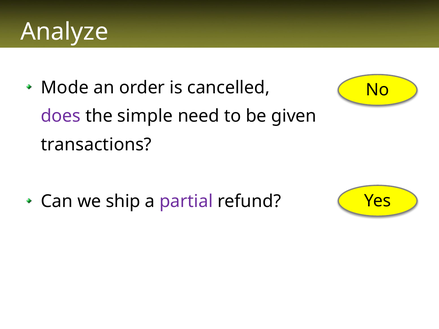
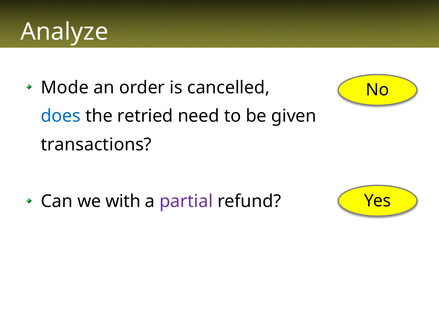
does colour: purple -> blue (61, 116)
simple: simple -> retried (145, 116)
ship: ship -> with (123, 202)
